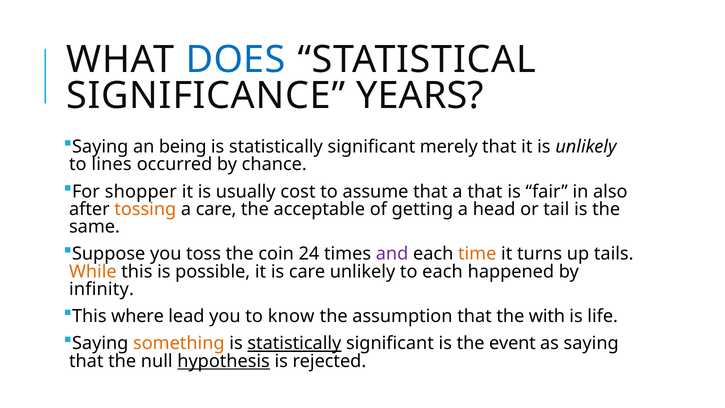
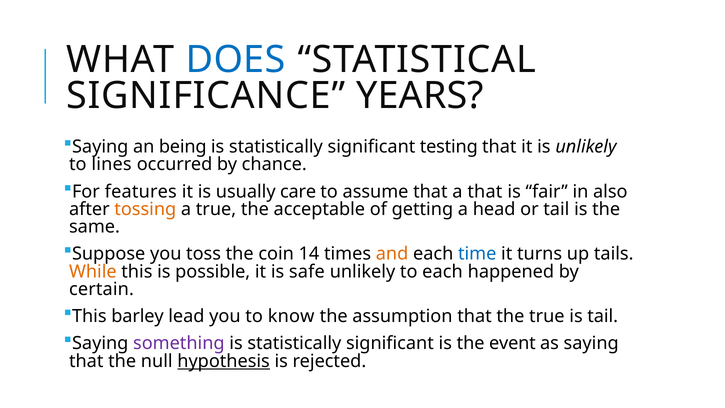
merely: merely -> testing (449, 147)
shopper: shopper -> features (141, 191)
cost: cost -> care (298, 191)
a care: care -> true (216, 209)
24: 24 -> 14 (309, 254)
and colour: purple -> orange (392, 254)
time colour: orange -> blue (477, 254)
is care: care -> safe (307, 271)
infinity: infinity -> certain (101, 289)
where: where -> barley (138, 316)
the with: with -> true (547, 316)
is life: life -> tail (603, 316)
something colour: orange -> purple (179, 343)
statistically underline: present -> none (294, 343)
